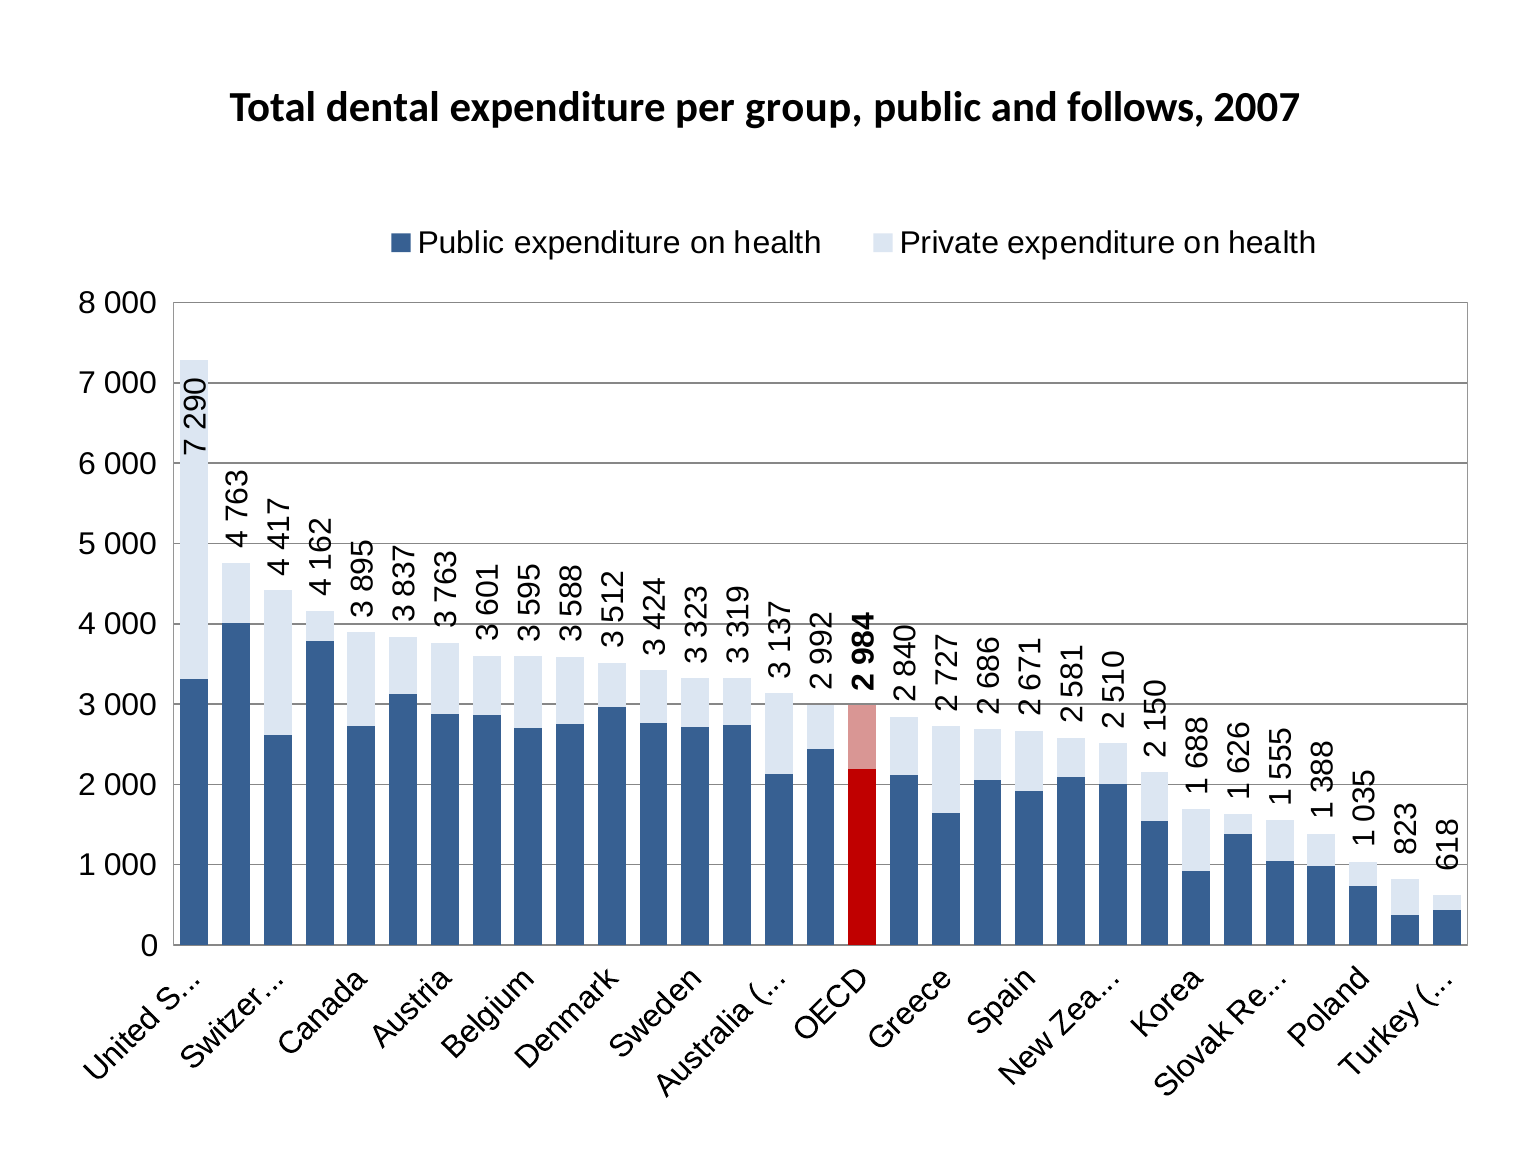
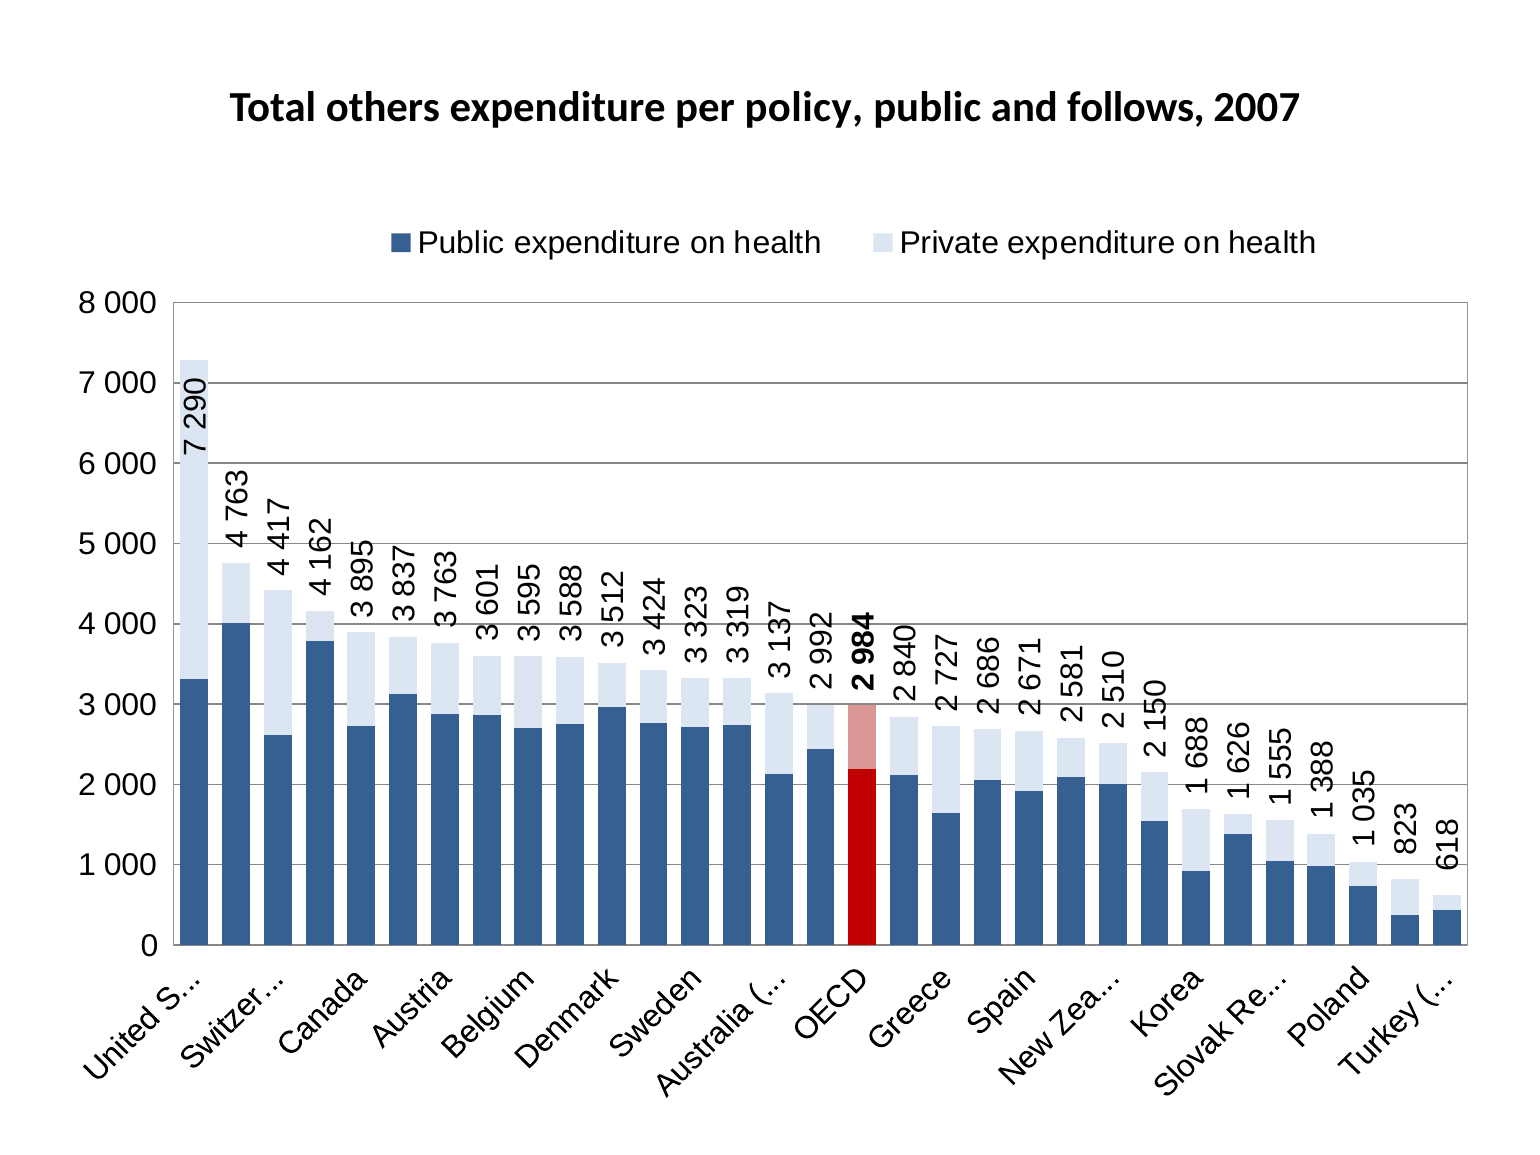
dental: dental -> others (383, 107)
group: group -> policy (804, 107)
